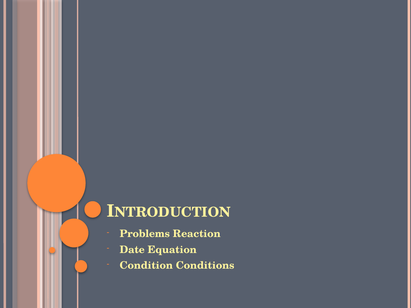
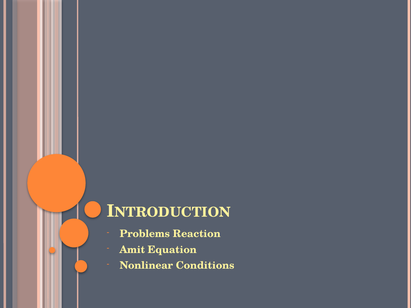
Date: Date -> Amit (132, 250)
Condition: Condition -> Nonlinear (146, 266)
